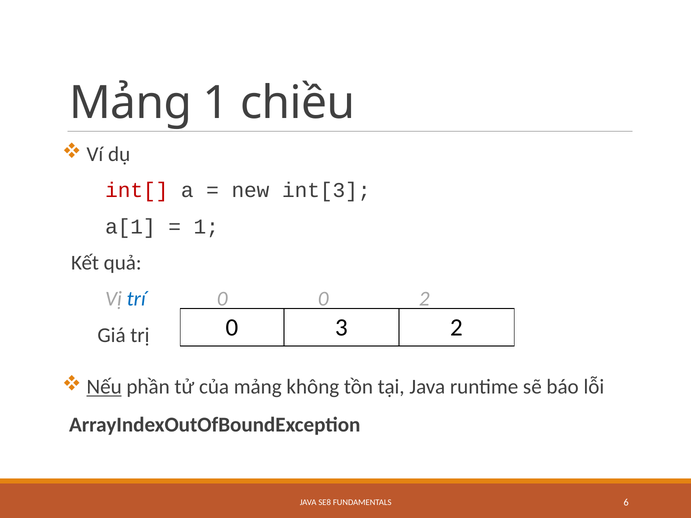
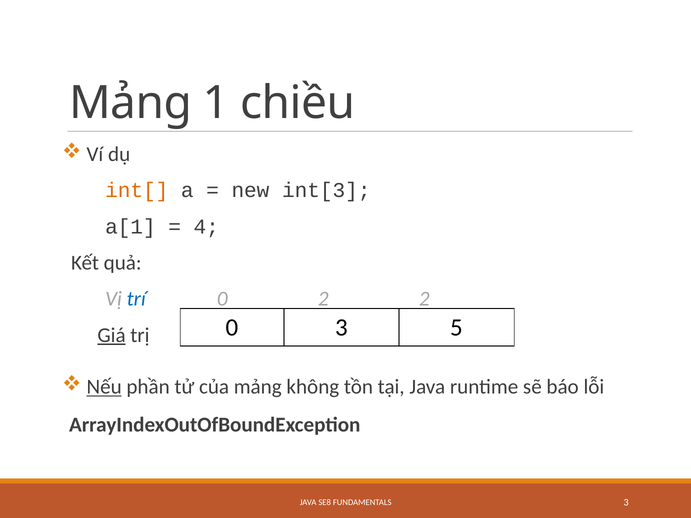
int[ colour: red -> orange (137, 190)
1: 1 -> 4 (206, 227)
0 0: 0 -> 2 (323, 299)
3 2: 2 -> 5 (457, 328)
Giá underline: none -> present (112, 335)
FUNDAMENTALS 6: 6 -> 3 (626, 503)
